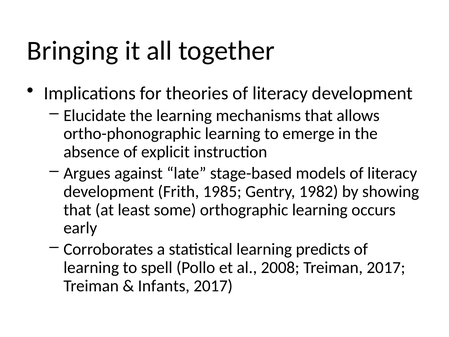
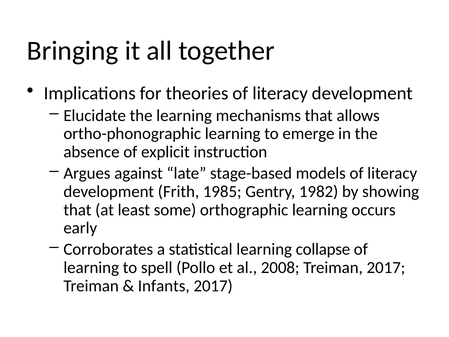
predicts: predicts -> collapse (323, 249)
